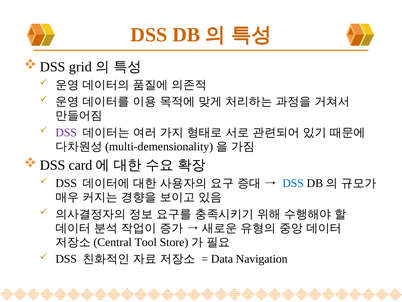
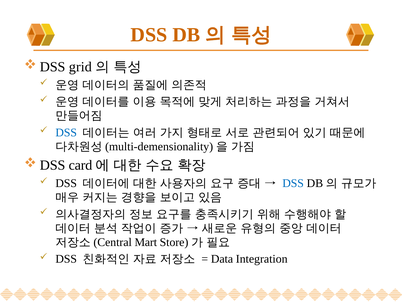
DSS colour: purple -> blue (66, 132)
Tool: Tool -> Mart (146, 242)
Navigation: Navigation -> Integration (262, 259)
